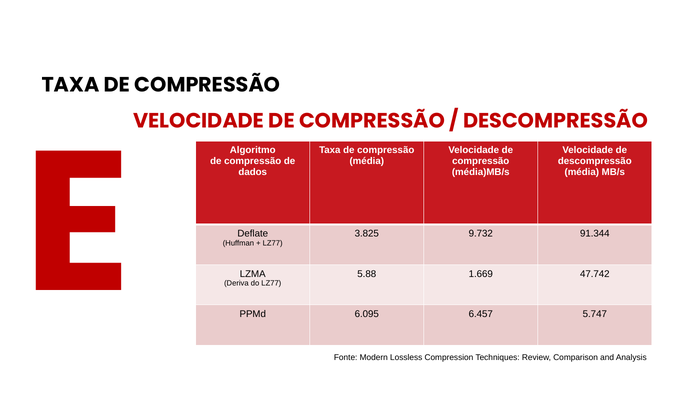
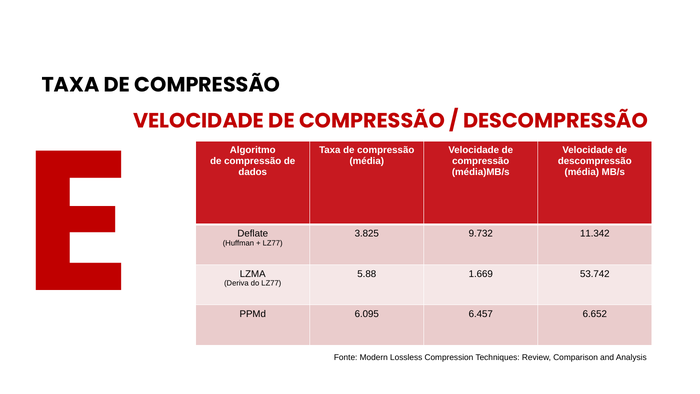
91.344: 91.344 -> 11.342 (595, 234)
47.742: 47.742 -> 53.742 (595, 274)
5.747: 5.747 -> 6.652 (595, 314)
